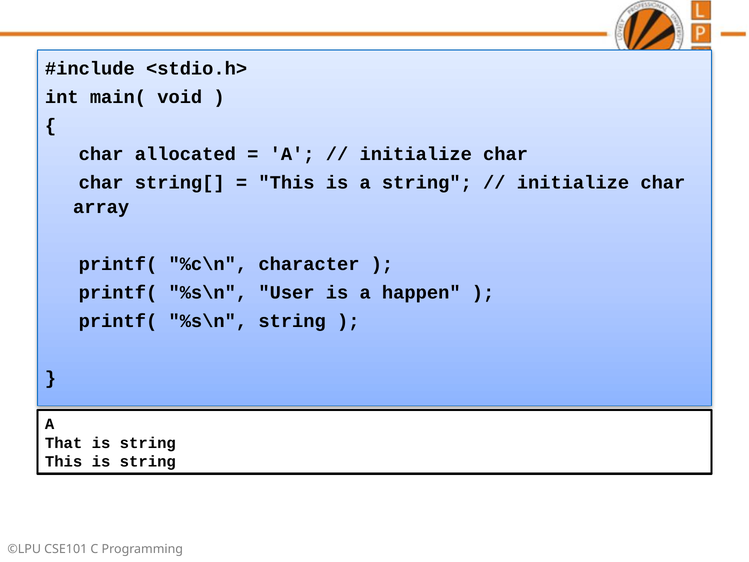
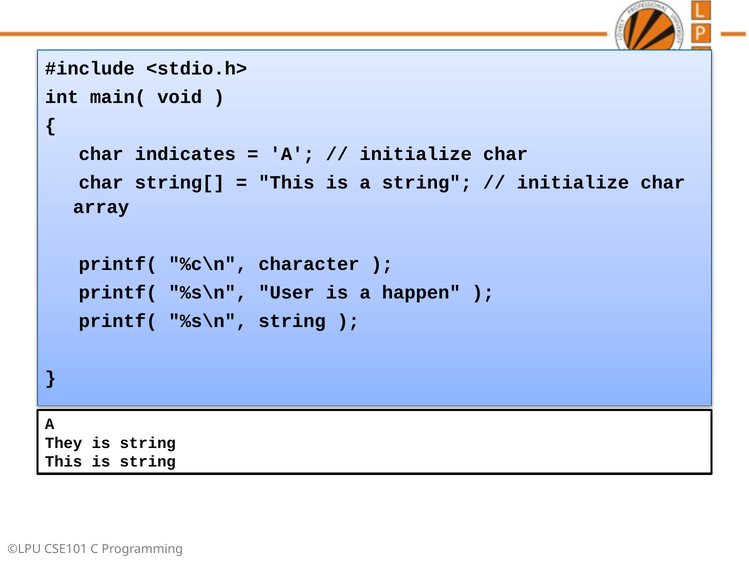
allocated: allocated -> indicates (185, 154)
That: That -> They (64, 443)
